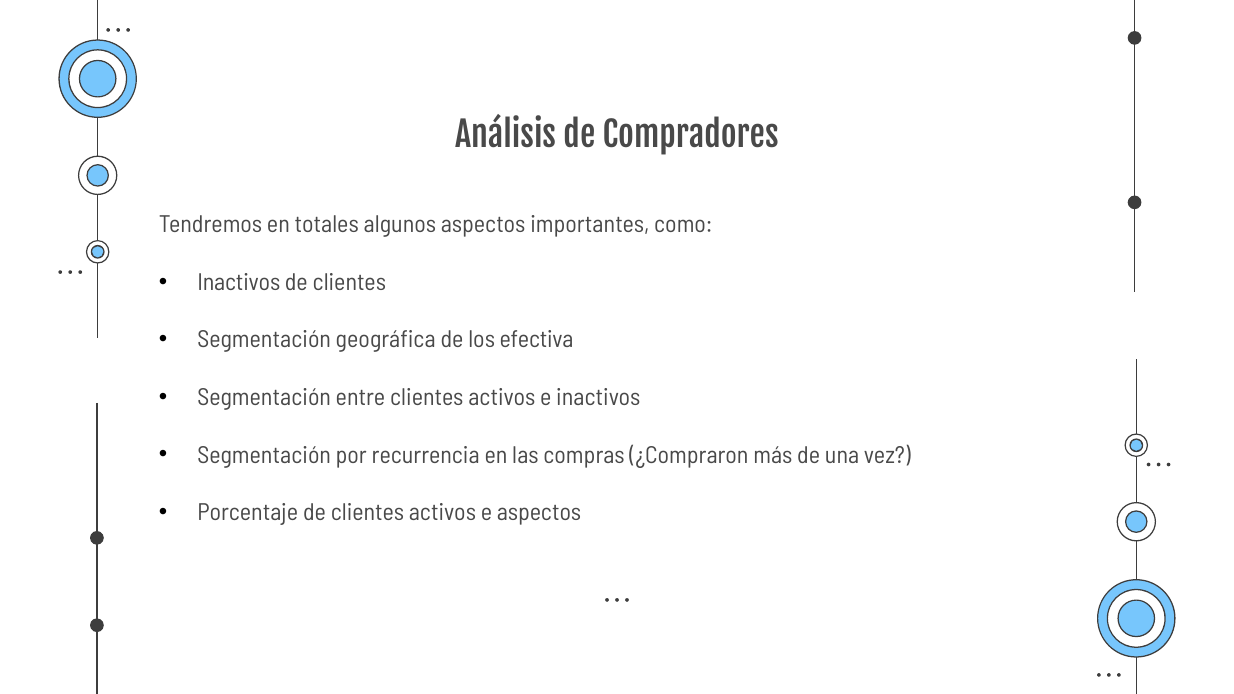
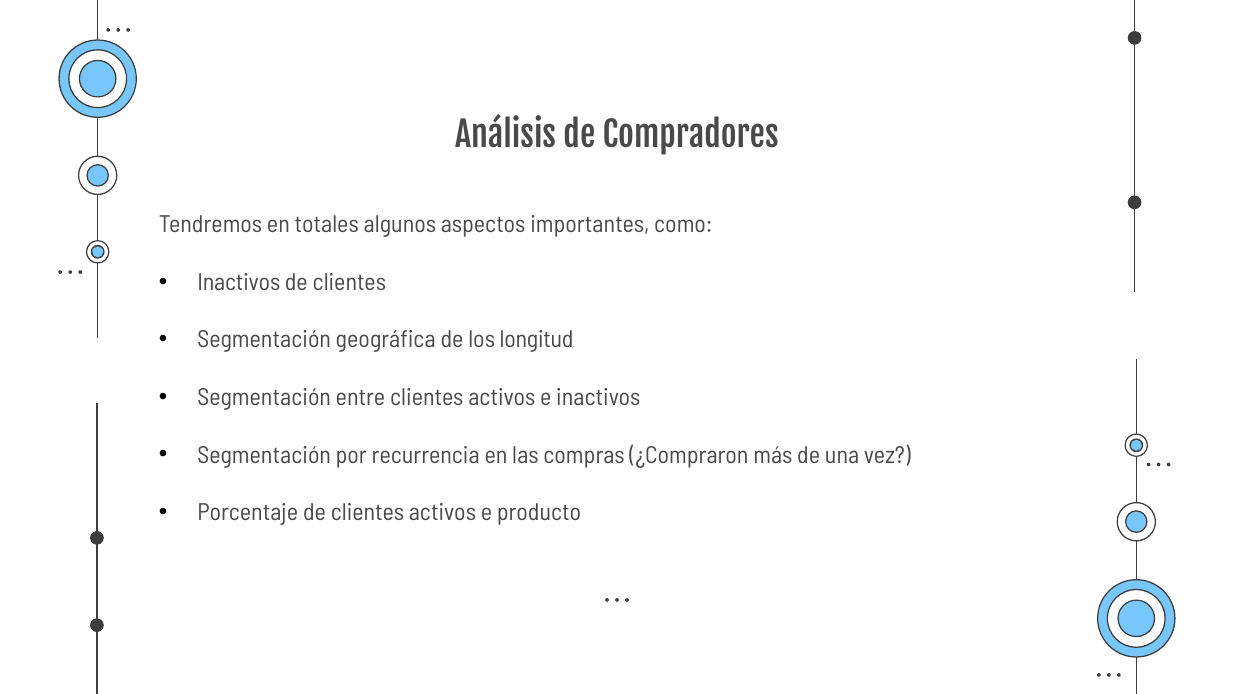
efectiva: efectiva -> longitud (537, 340)
e aspectos: aspectos -> producto (539, 513)
